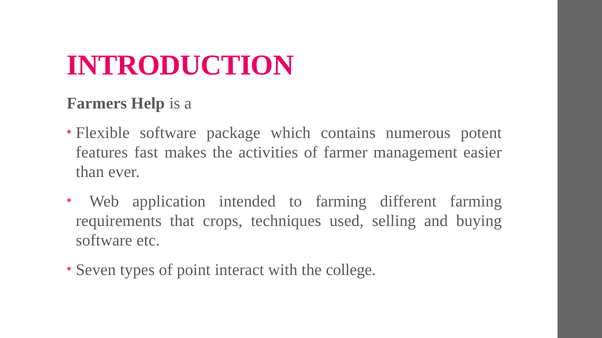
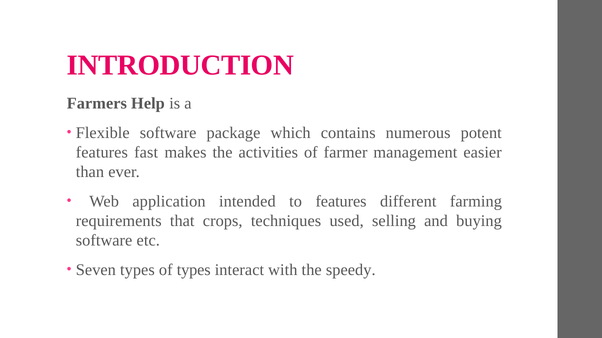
to farming: farming -> features (341, 202)
of point: point -> types (194, 270)
college: college -> speedy (351, 270)
